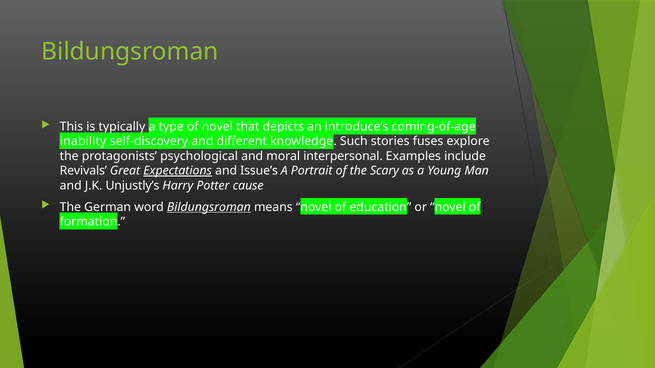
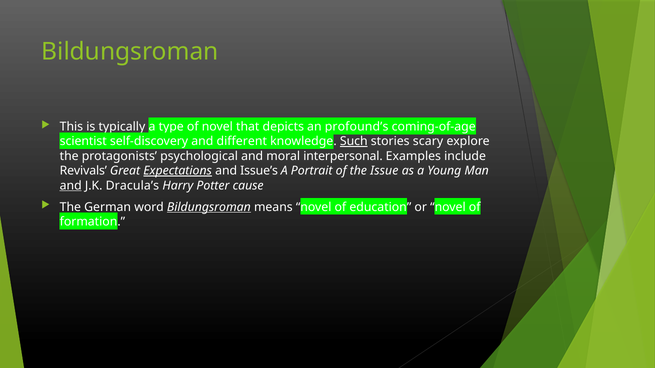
introduce’s: introduce’s -> profound’s (357, 127)
inability: inability -> scientist (83, 142)
Such underline: none -> present (354, 142)
fuses: fuses -> scary (428, 142)
Scary: Scary -> Issue (384, 171)
and underline: none -> present (71, 186)
Unjustly’s: Unjustly’s -> Dracula’s (132, 186)
